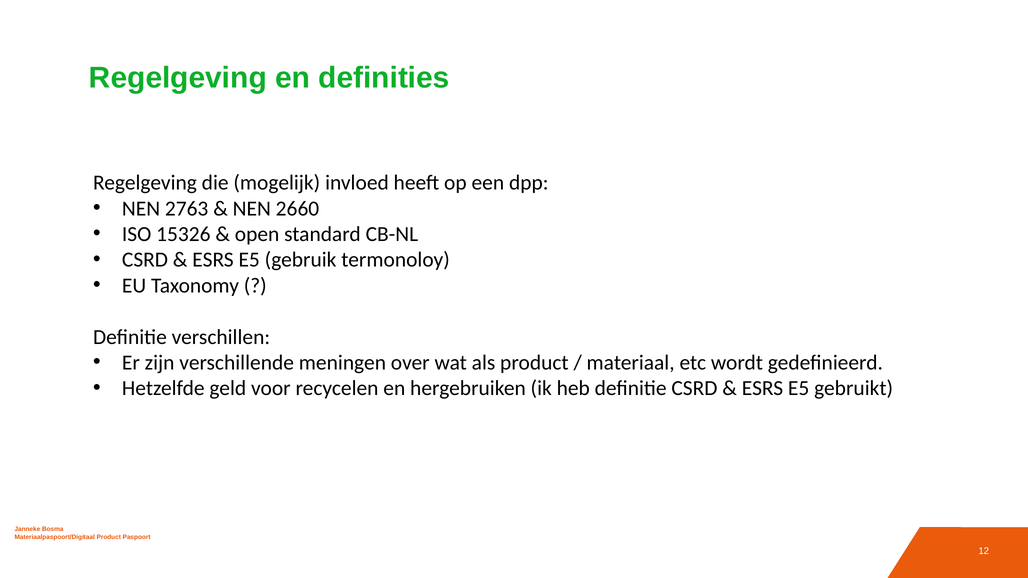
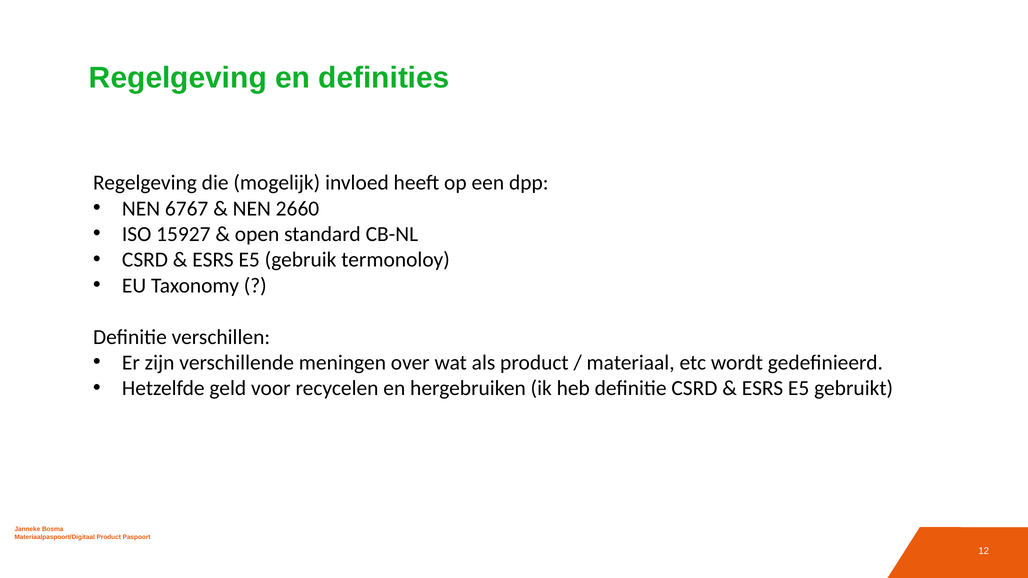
2763: 2763 -> 6767 (187, 209)
15326: 15326 -> 15927 (183, 234)
